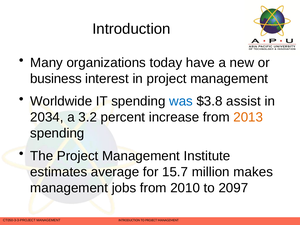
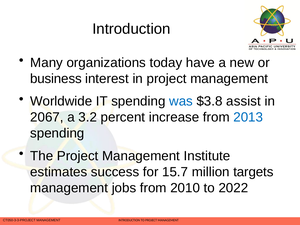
2034: 2034 -> 2067 (47, 117)
2013 colour: orange -> blue (248, 117)
average: average -> success (115, 172)
makes: makes -> targets (253, 172)
2097: 2097 -> 2022 (233, 188)
